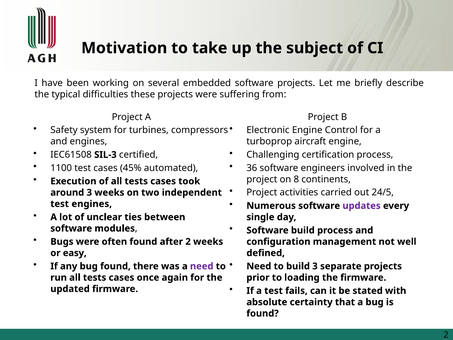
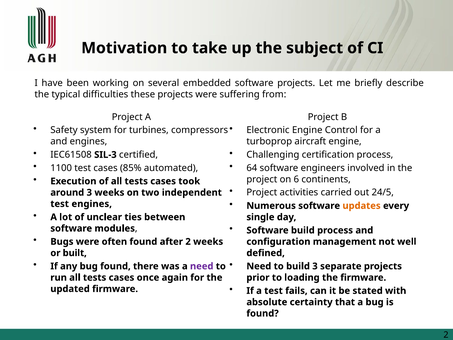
45%: 45% -> 85% (131, 168)
36: 36 -> 64 (252, 168)
8: 8 -> 6 (296, 179)
updates colour: purple -> orange (362, 206)
easy: easy -> built (75, 253)
